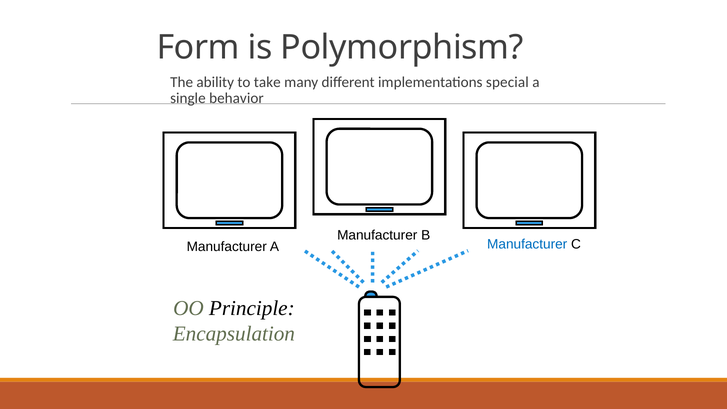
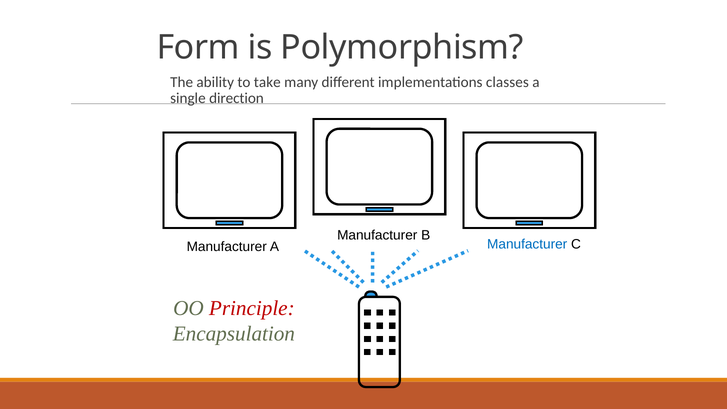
special: special -> classes (507, 82)
behavior: behavior -> direction (236, 98)
Principle colour: black -> red (252, 308)
